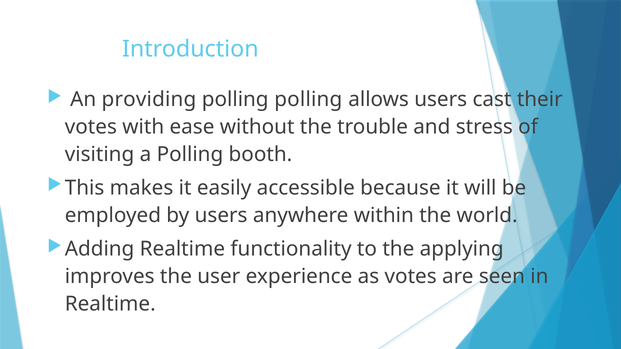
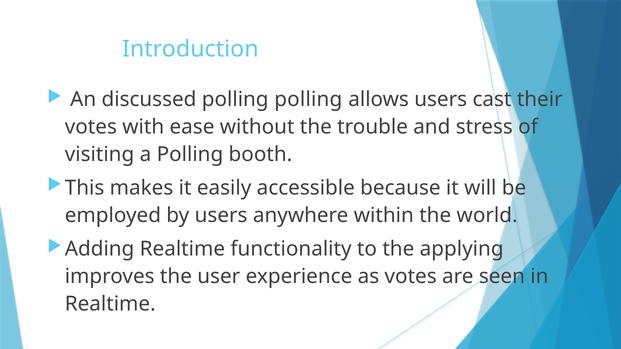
providing: providing -> discussed (149, 100)
